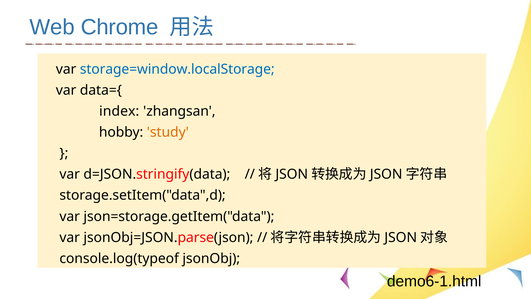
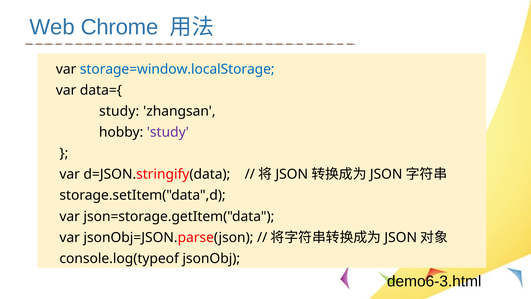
index: index -> study (119, 111)
study colour: orange -> purple (168, 132)
demo6-1.html: demo6-1.html -> demo6-3.html (434, 281)
